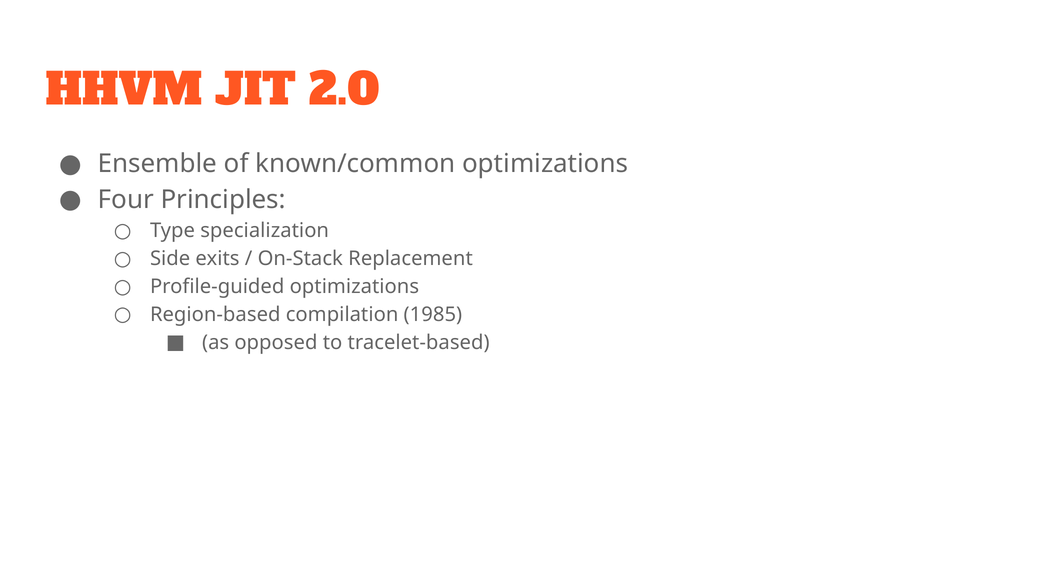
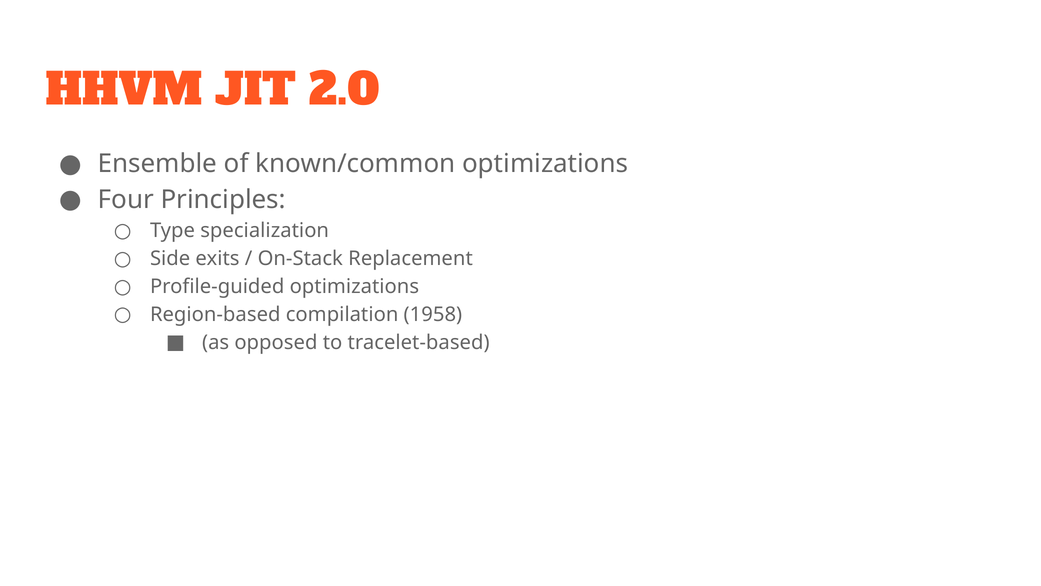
1985: 1985 -> 1958 (433, 314)
